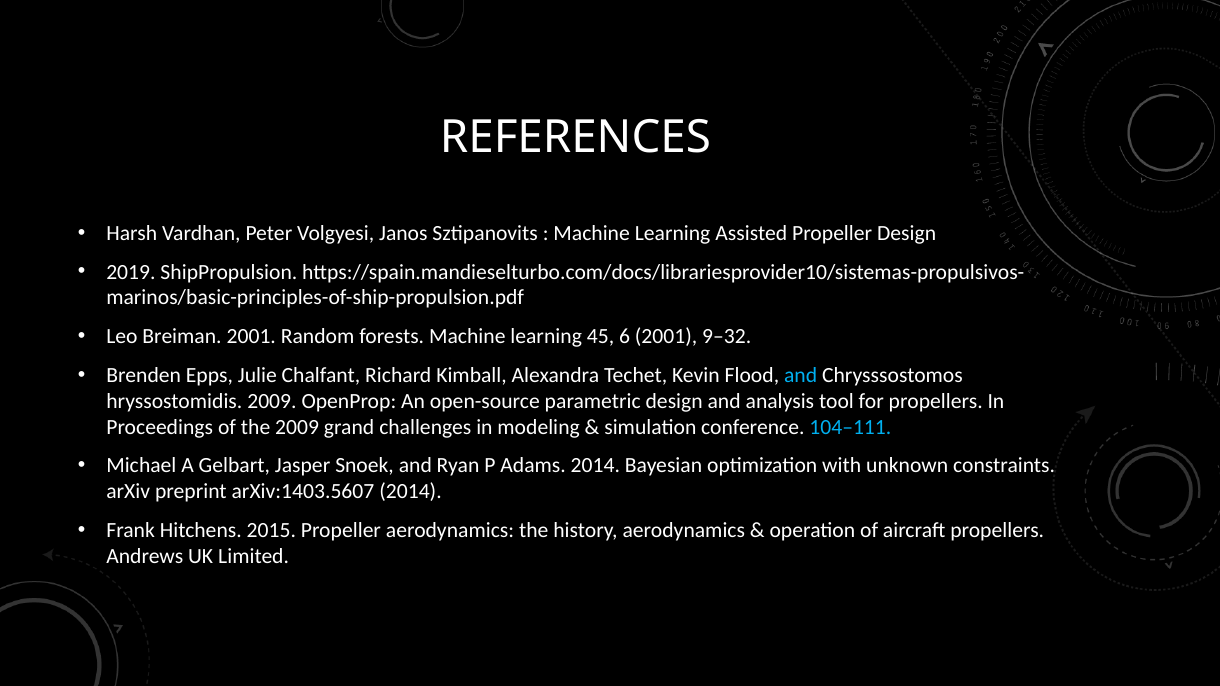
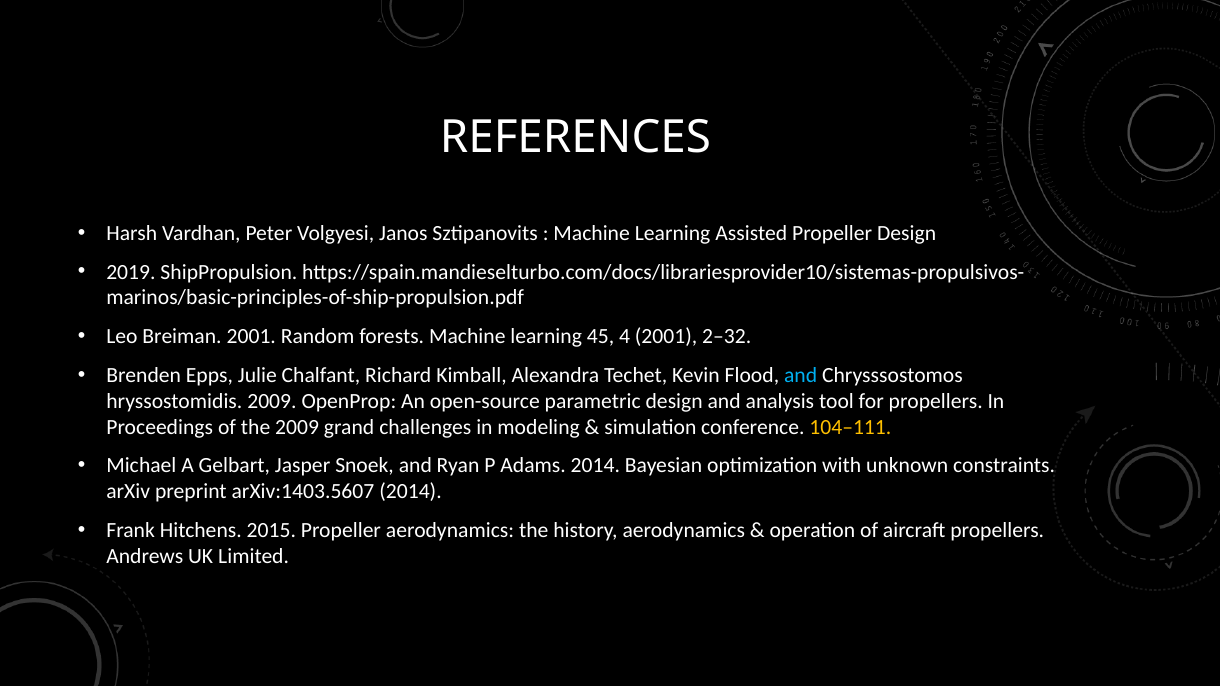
6: 6 -> 4 (625, 337)
9–32: 9–32 -> 2–32 (727, 337)
104–111 colour: light blue -> yellow (850, 427)
